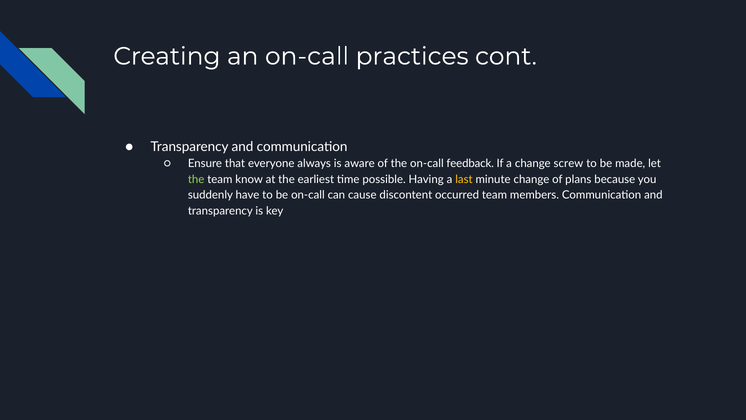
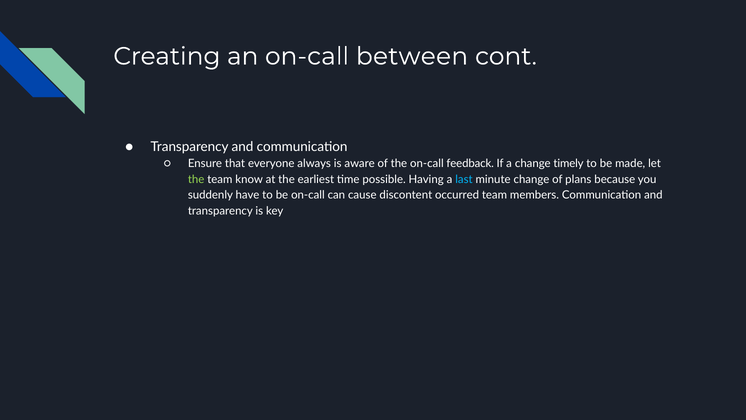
practices: practices -> between (412, 56)
screw: screw -> timely (569, 164)
last colour: yellow -> light blue (464, 179)
